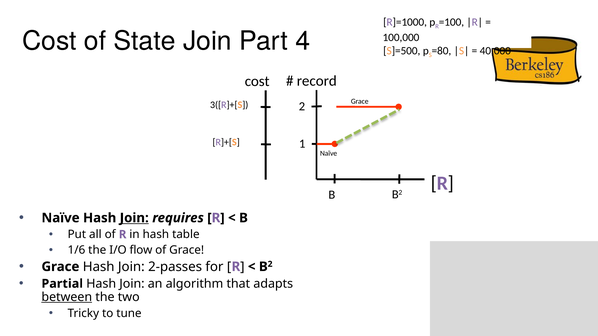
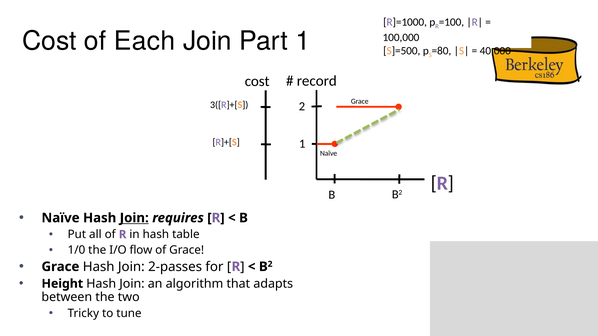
State: State -> Each (144, 41)
Part 4: 4 -> 1 (303, 41)
1/6: 1/6 -> 1/0 (76, 250)
Partial: Partial -> Height (62, 284)
between underline: present -> none (67, 297)
